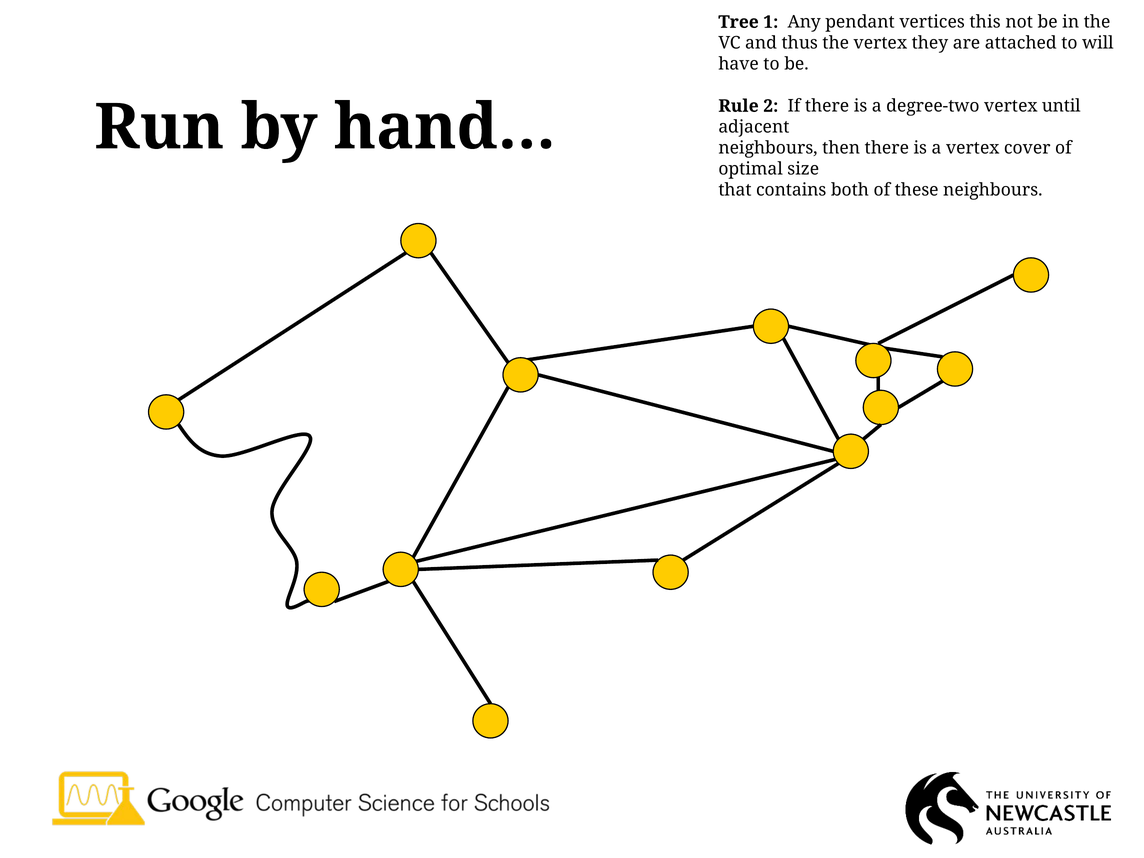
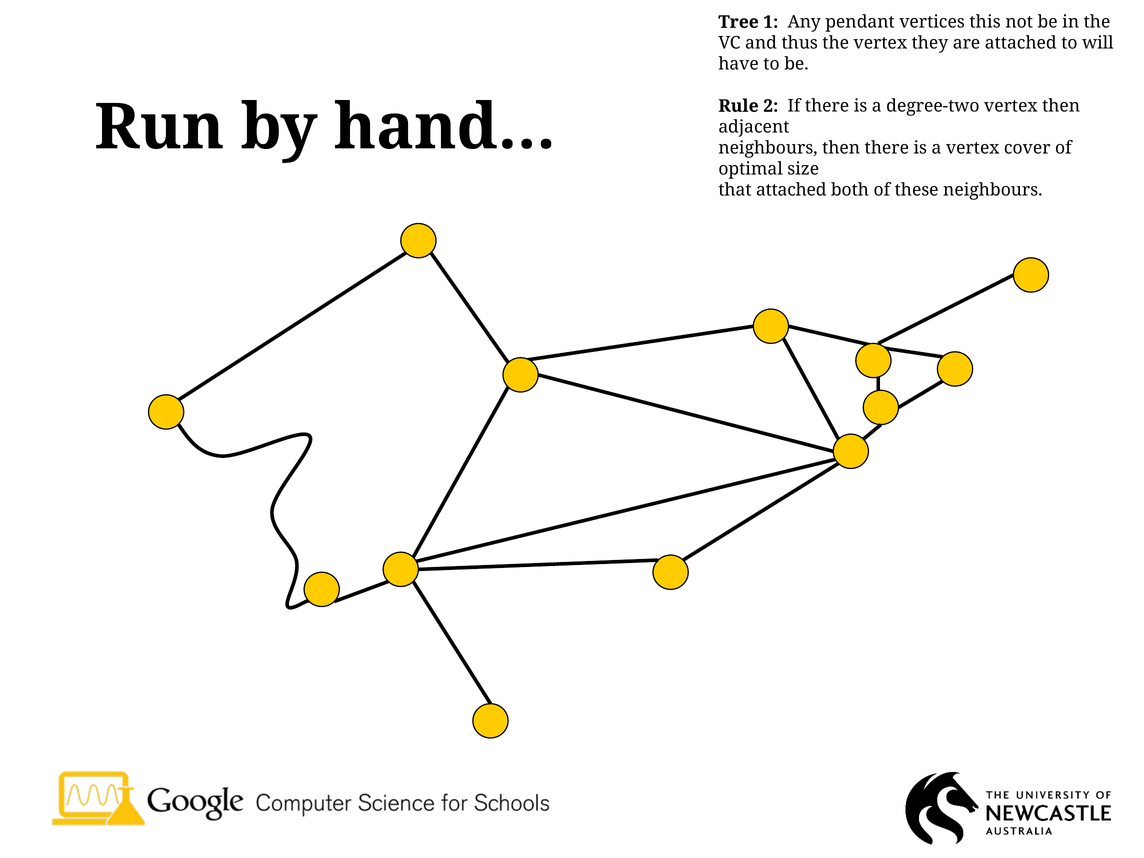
vertex until: until -> then (1061, 106)
that contains: contains -> attached (791, 190)
